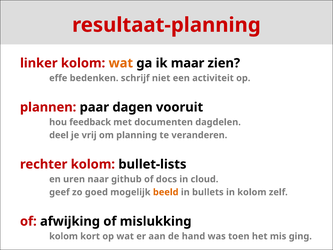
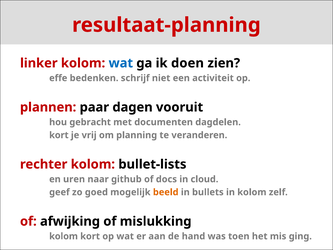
wat colour: orange -> blue (121, 63)
maar: maar -> doen (187, 63)
feedback: feedback -> gebracht (90, 122)
deel: deel -> kort (59, 135)
